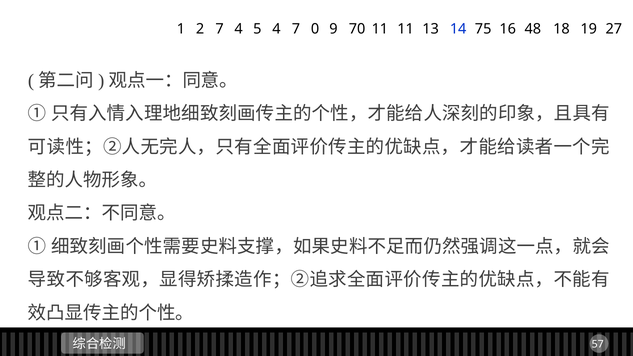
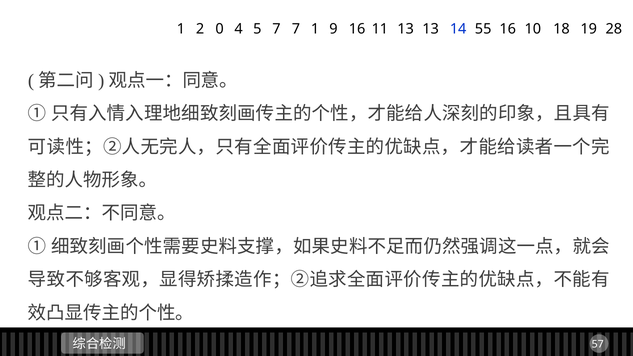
2 7: 7 -> 0 (220, 29)
5 4: 4 -> 7 (276, 29)
7 0: 0 -> 1 (315, 29)
9 70: 70 -> 16 (357, 29)
11 11: 11 -> 13 (406, 29)
75: 75 -> 55 (483, 29)
48: 48 -> 10 (533, 29)
27: 27 -> 28 (614, 29)
